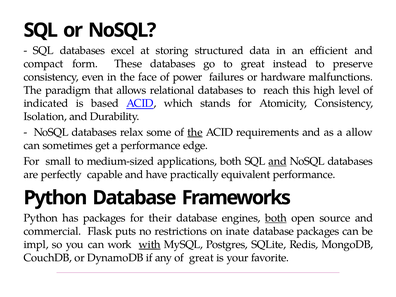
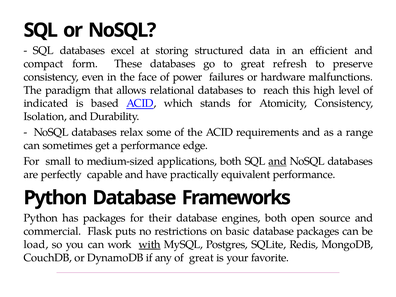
instead: instead -> refresh (290, 64)
the underline: present -> none (195, 132)
allow: allow -> range (360, 132)
both underline: present -> none (276, 218)
inate: inate -> basic (238, 231)
impl: impl -> load (36, 244)
